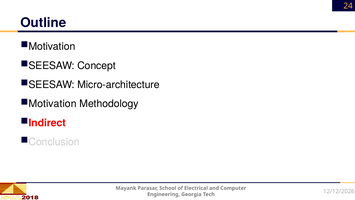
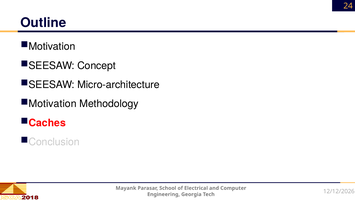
Indirect: Indirect -> Caches (47, 123)
